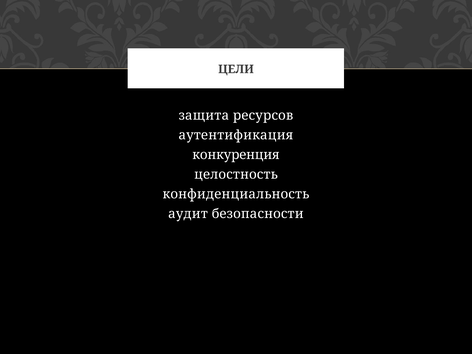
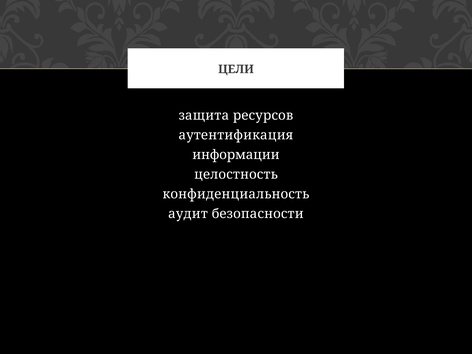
конкуренция: конкуренция -> информации (236, 155)
